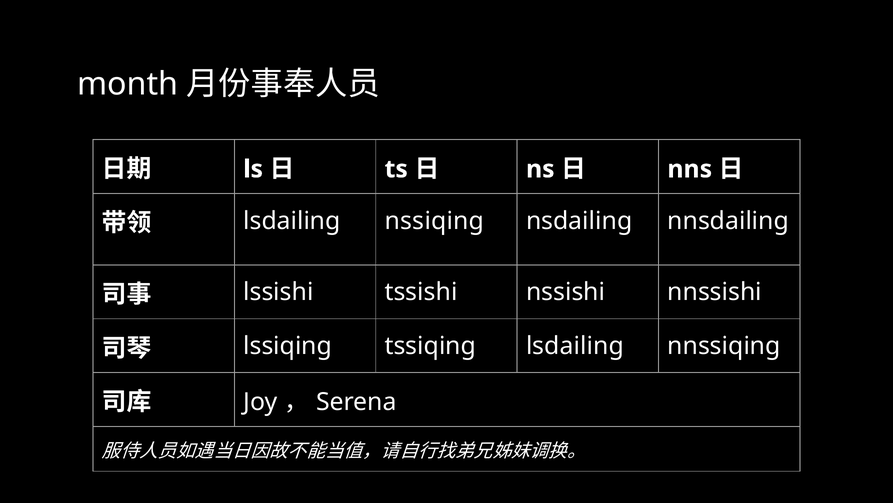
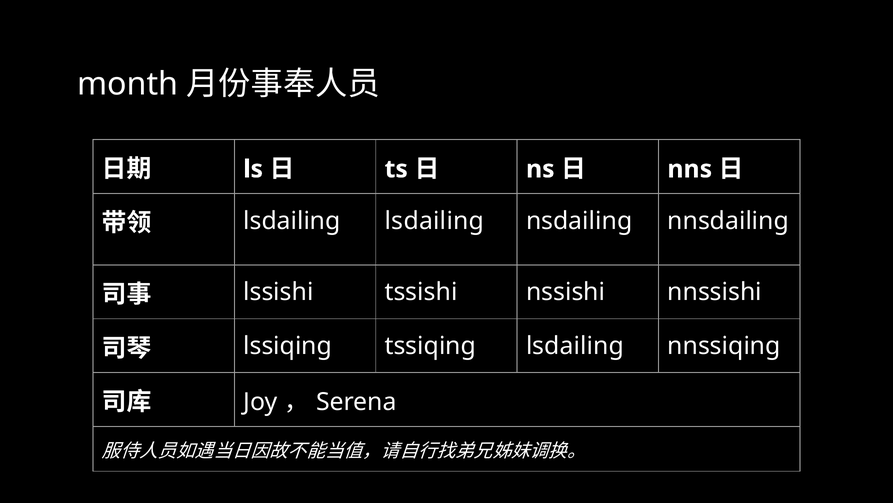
lsdailing nssiqing: nssiqing -> lsdailing (434, 221)
